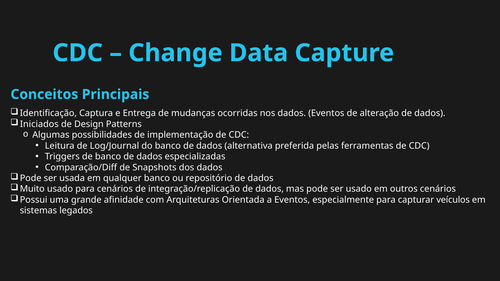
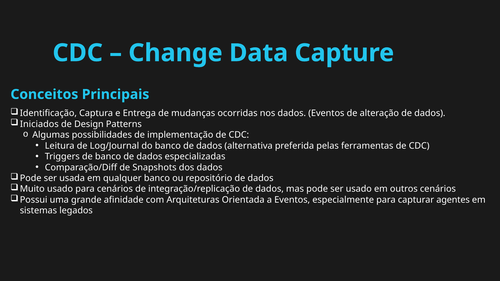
veículos: veículos -> agentes (453, 200)
